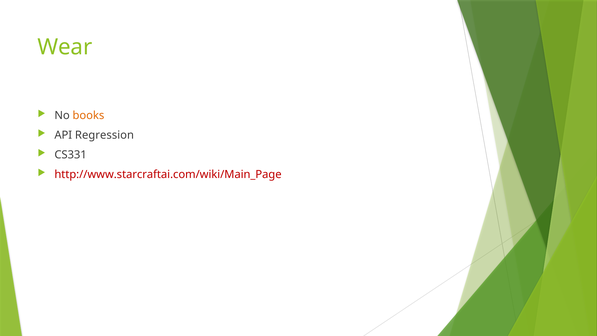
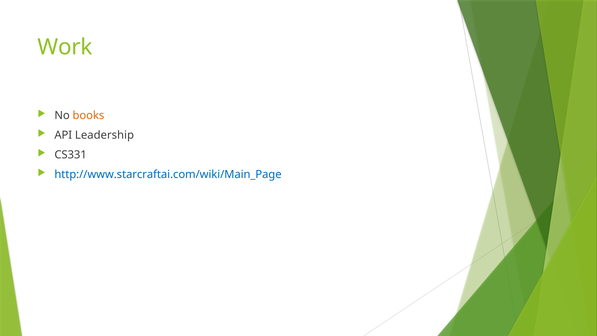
Wear: Wear -> Work (65, 47)
Regression: Regression -> Leadership (104, 135)
http://www.starcraftai.com/wiki/Main_Page colour: red -> blue (168, 175)
